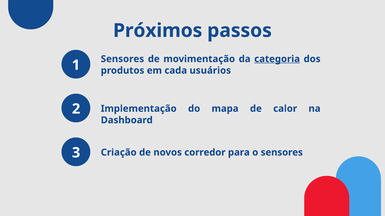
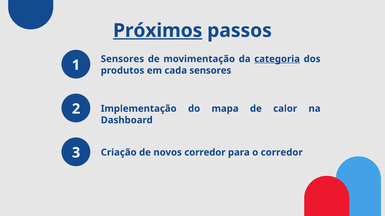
Próximos underline: none -> present (158, 31)
cada usuários: usuários -> sensores (210, 71)
o sensores: sensores -> corredor (282, 153)
